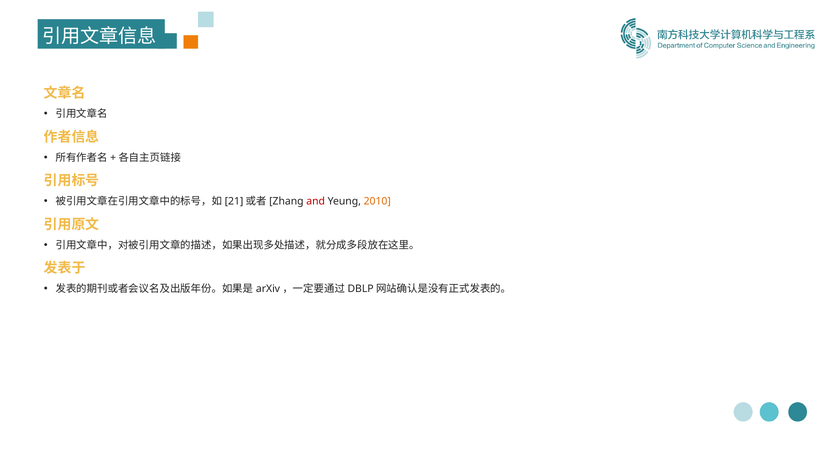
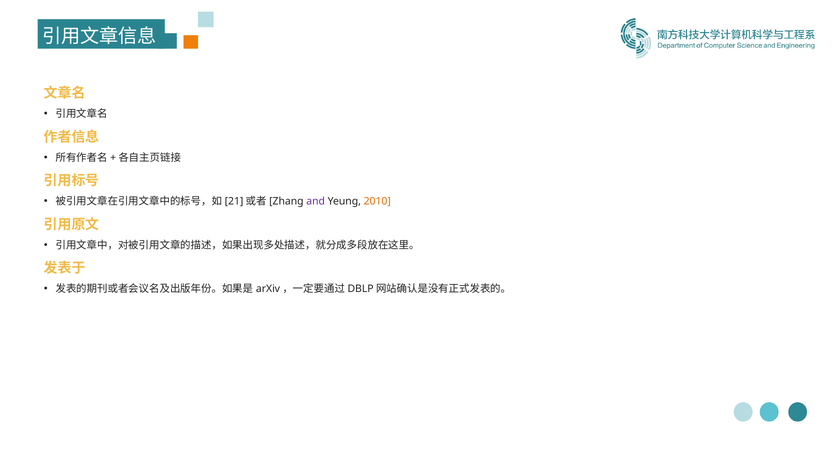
and colour: red -> purple (316, 201)
